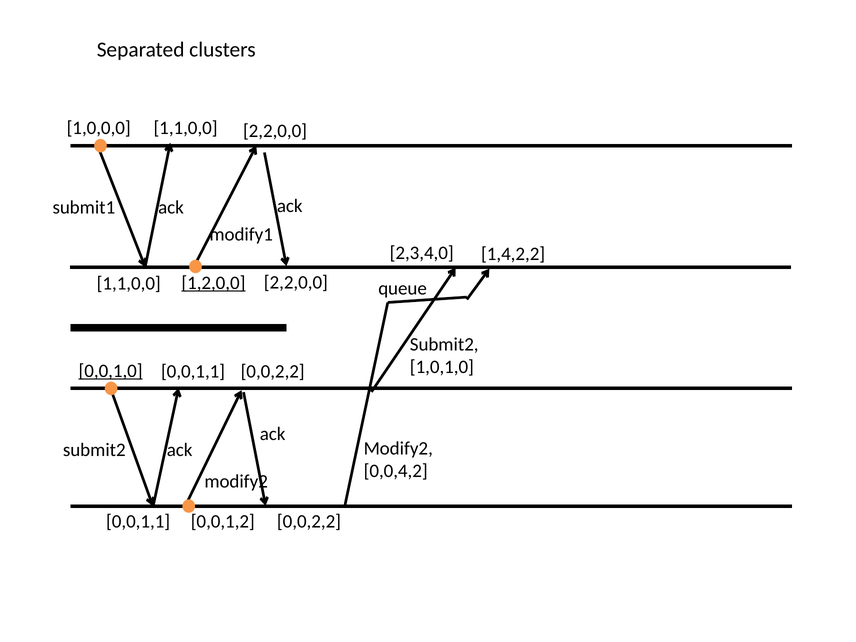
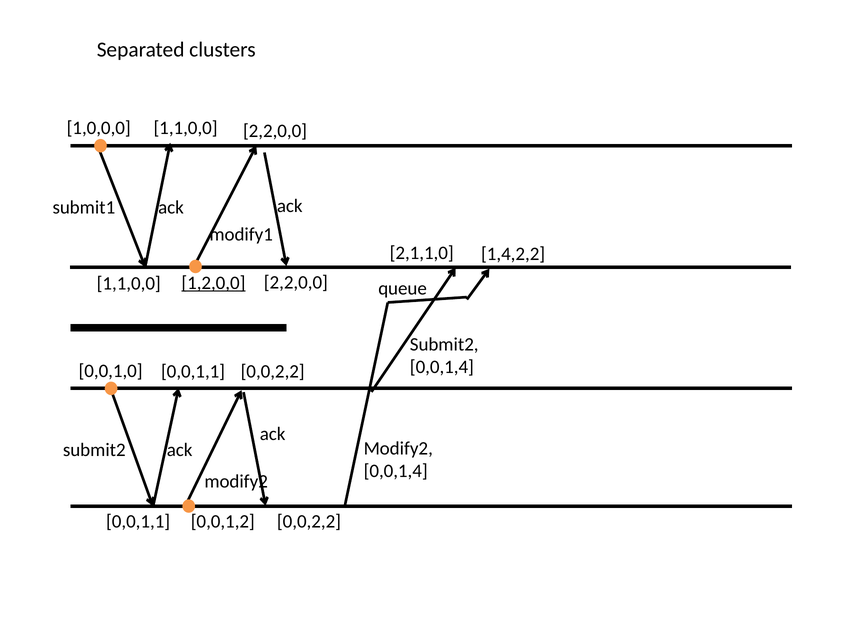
2,3,4,0: 2,3,4,0 -> 2,1,1,0 (422, 253)
1,0,1,0: 1,0,1,0 -> 0,0,1,4 (442, 367)
0,0,1,0 underline: present -> none (111, 371)
0,0,4,2: 0,0,4,2 -> 0,0,1,4 (396, 471)
